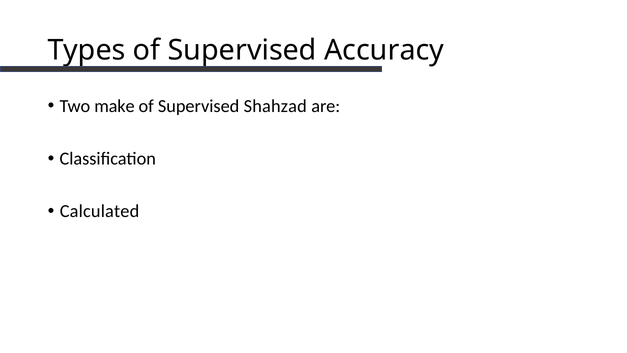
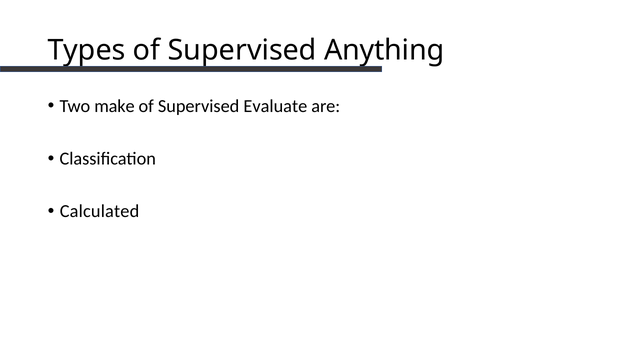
Accuracy: Accuracy -> Anything (384, 50)
Shahzad: Shahzad -> Evaluate (275, 106)
